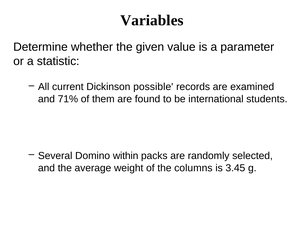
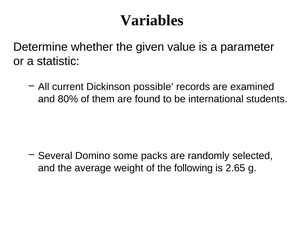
71%: 71% -> 80% (68, 99)
within: within -> some (126, 156)
columns: columns -> following (193, 168)
3.45: 3.45 -> 2.65 (235, 168)
